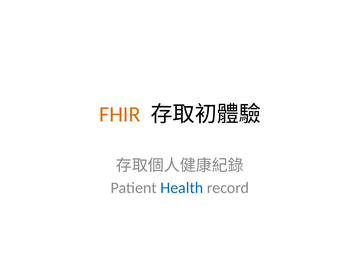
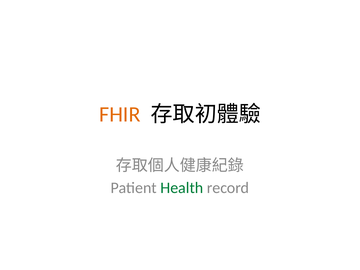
Health colour: blue -> green (182, 188)
